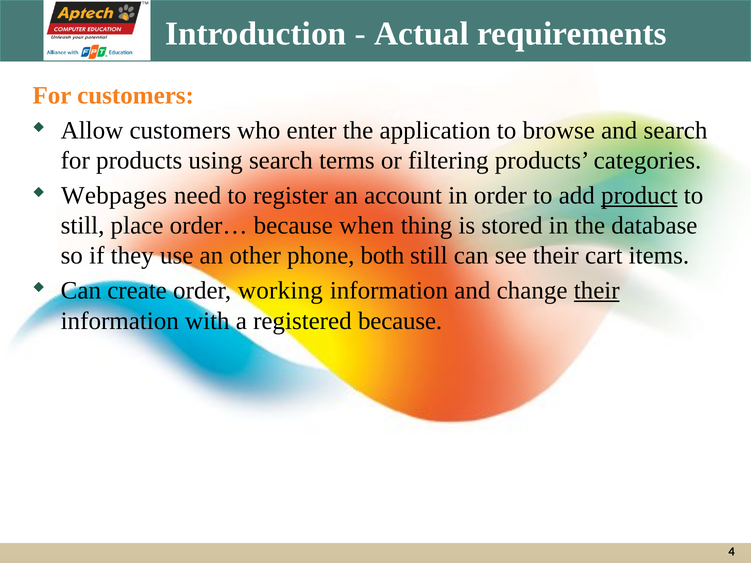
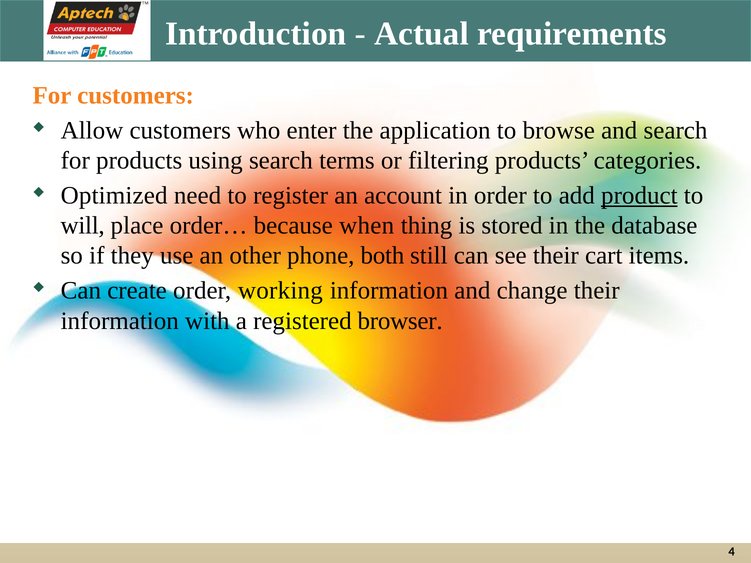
Webpages: Webpages -> Optimized (114, 196)
still: still -> will (83, 226)
their underline: present -> none (597, 291)
registered because: because -> browser (400, 321)
